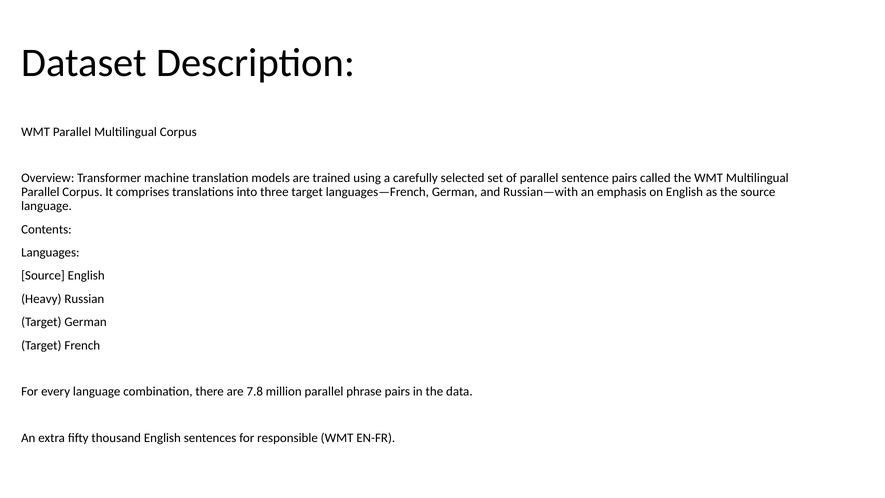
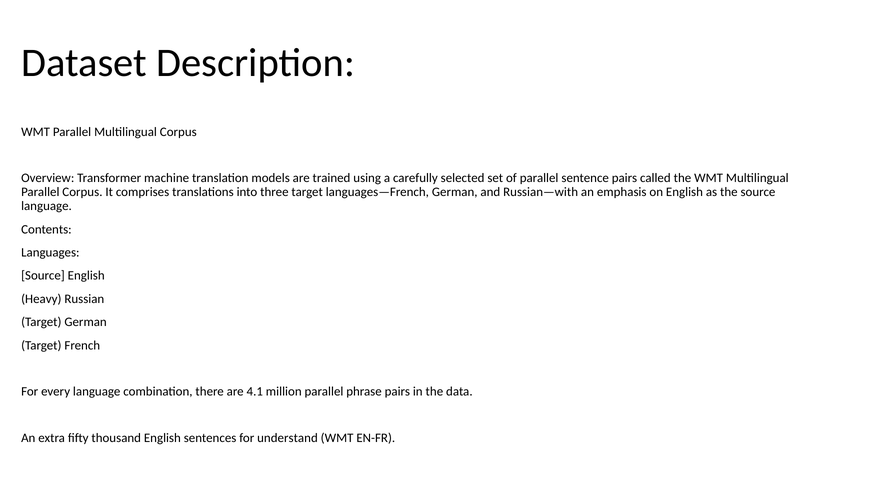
7.8: 7.8 -> 4.1 (255, 391)
responsible: responsible -> understand (287, 438)
